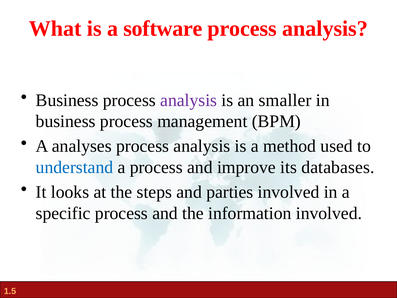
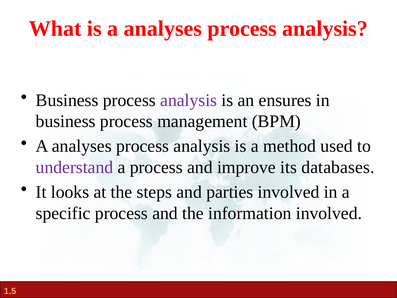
is a software: software -> analyses (163, 29)
smaller: smaller -> ensures (285, 100)
understand colour: blue -> purple (74, 167)
